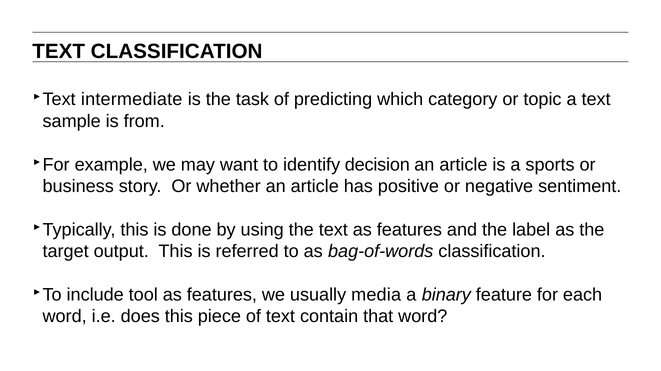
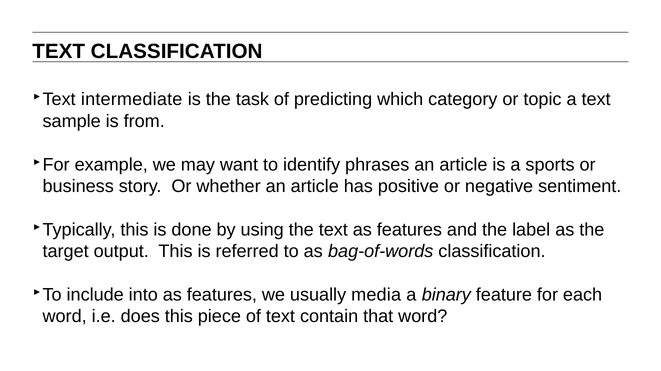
decision: decision -> phrases (377, 165)
tool: tool -> into (143, 295)
